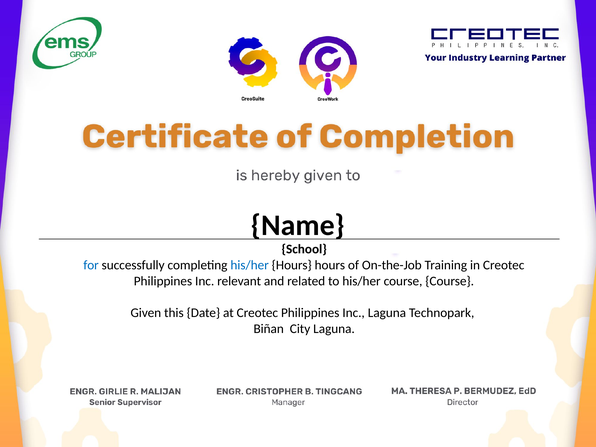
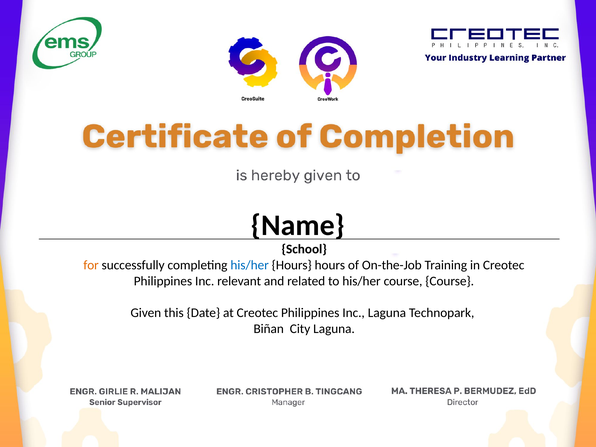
for colour: blue -> orange (91, 265)
